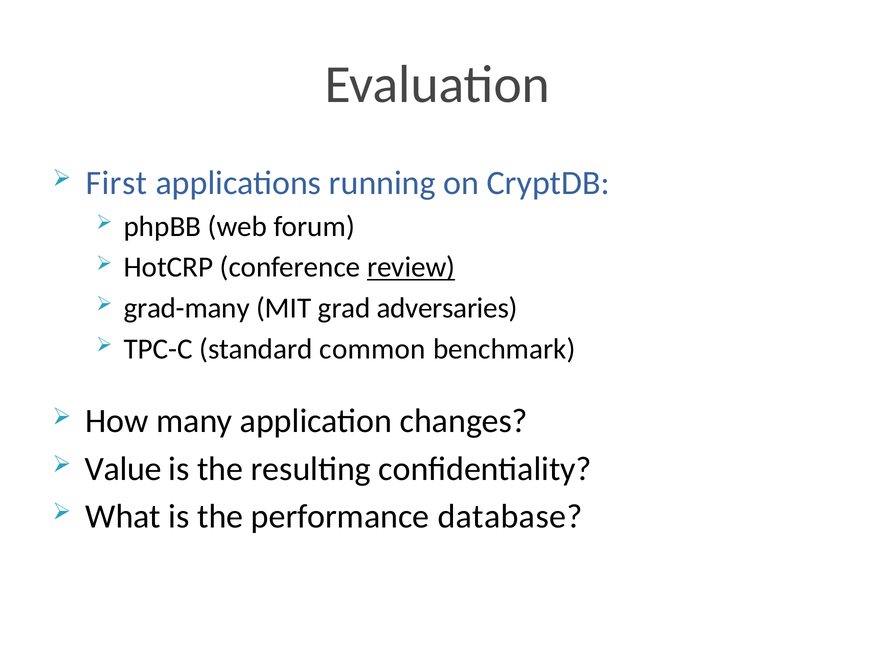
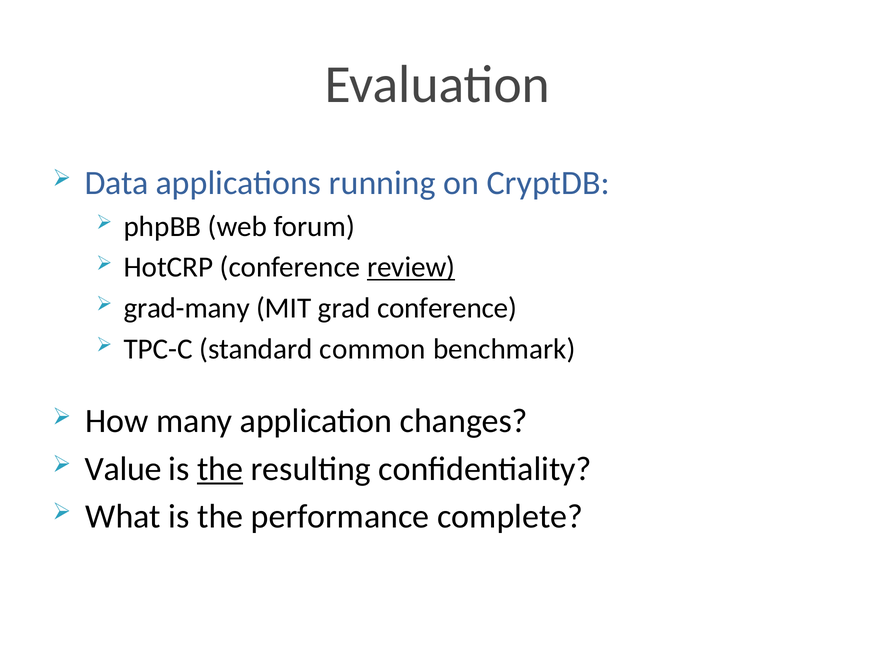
First: First -> Data (117, 183)
grad adversaries: adversaries -> conference (447, 308)
the underline: none -> present (220, 468)
database: database -> complete (510, 516)
